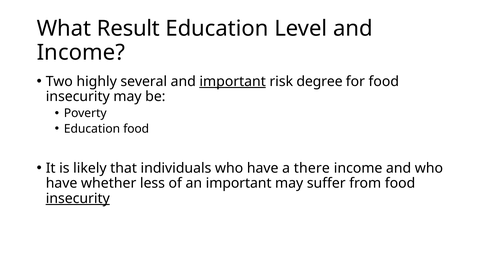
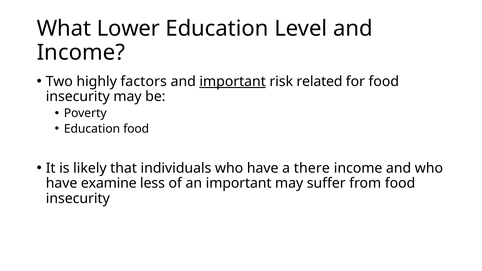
Result: Result -> Lower (128, 29)
several: several -> factors (144, 81)
degree: degree -> related (320, 81)
whether: whether -> examine (109, 183)
insecurity underline: present -> none (78, 198)
